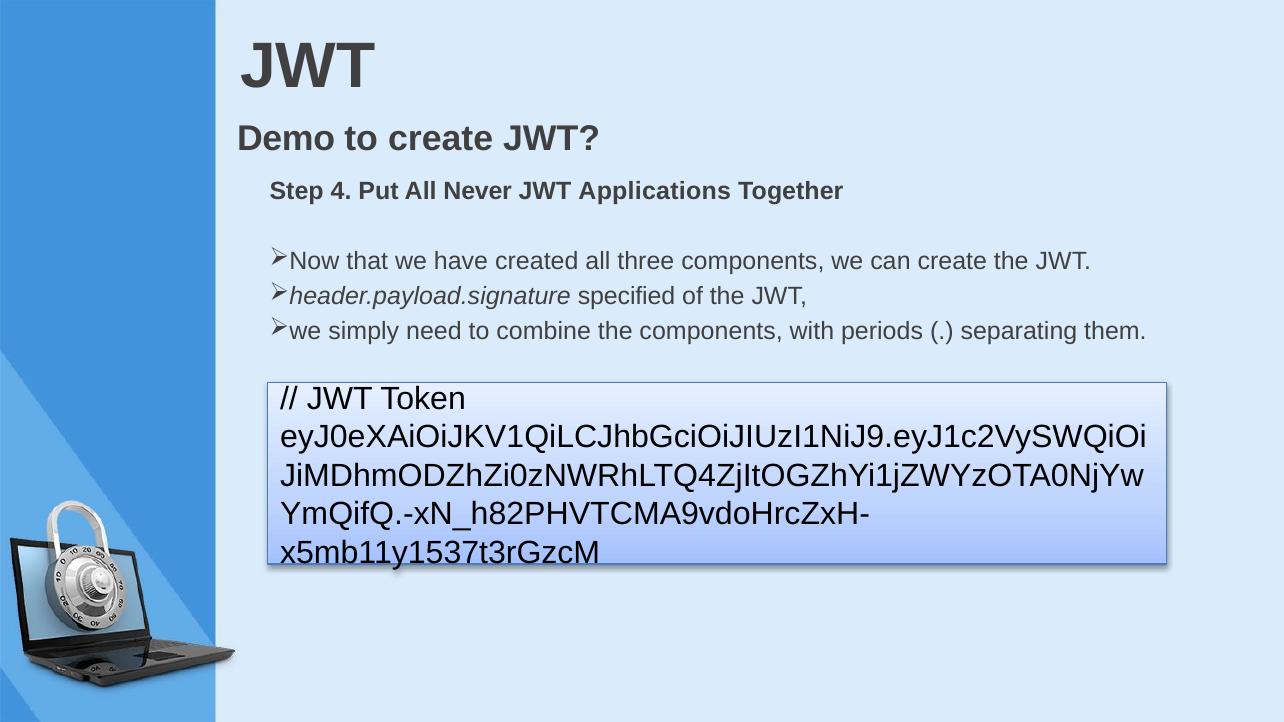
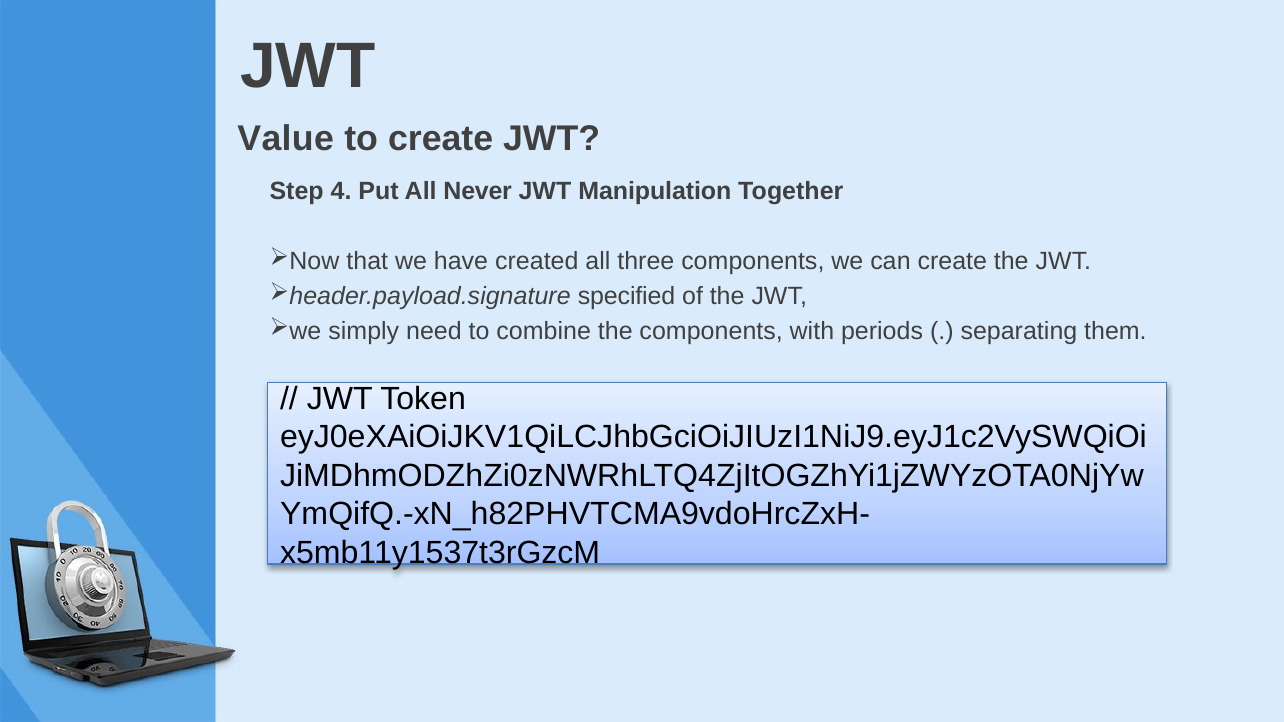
Demo: Demo -> Value (286, 139)
Applications: Applications -> Manipulation (655, 192)
